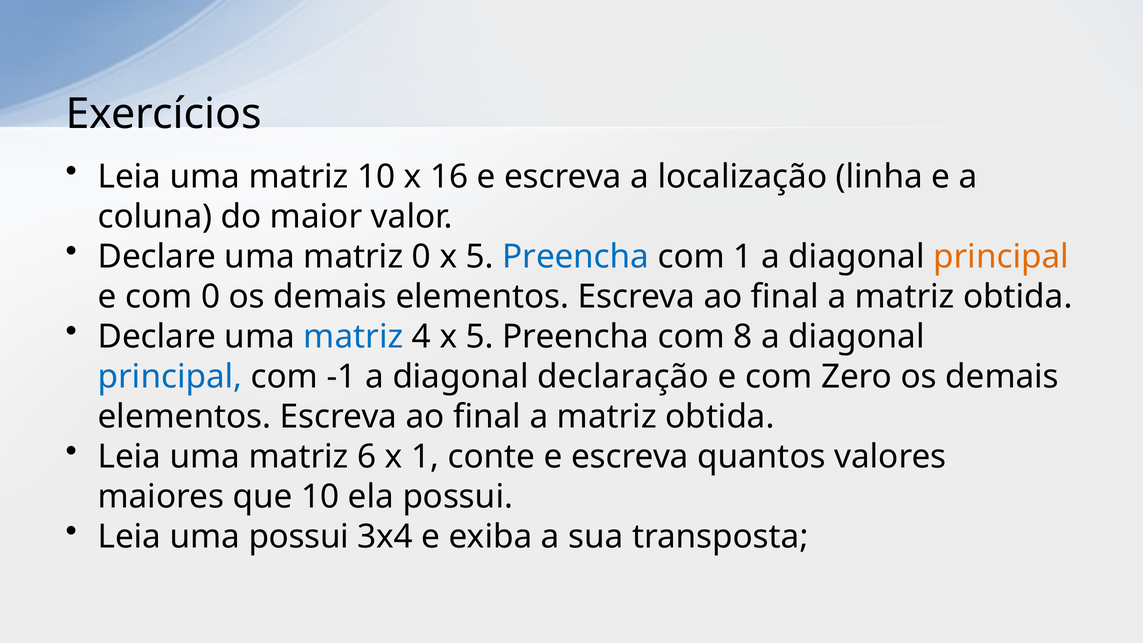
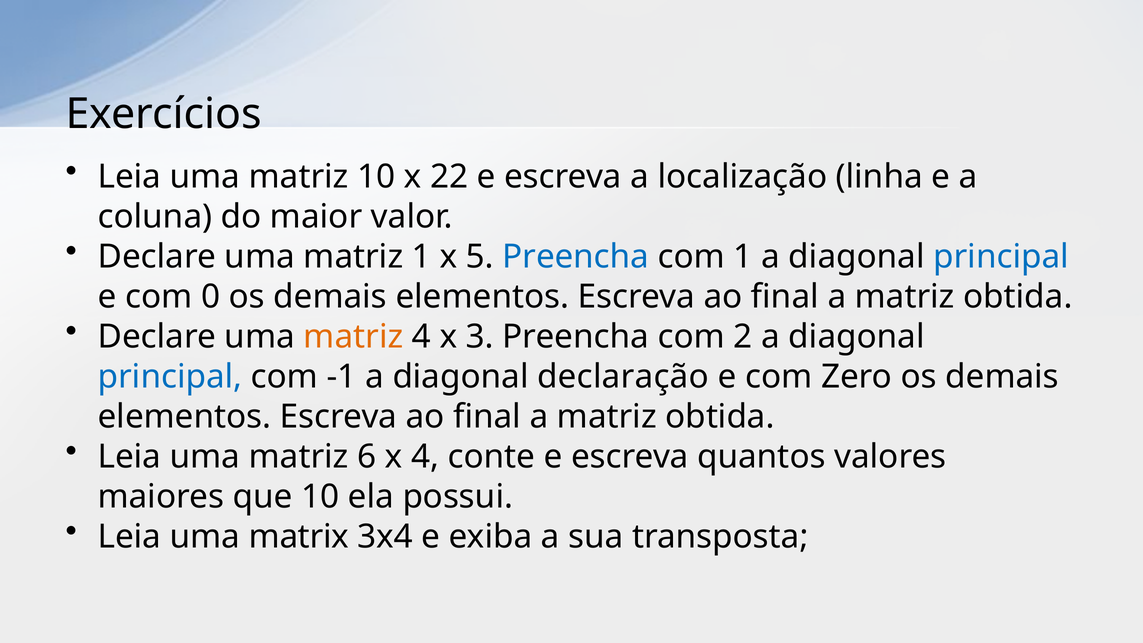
16: 16 -> 22 (449, 177)
matriz 0: 0 -> 1 (421, 257)
principal colour: orange -> blue (1001, 257)
matriz colour: blue -> orange (353, 337)
4 x 5: 5 -> 3 (480, 337)
8: 8 -> 2 (743, 337)
x 1: 1 -> 4 (425, 457)
uma possui: possui -> matrix (299, 537)
